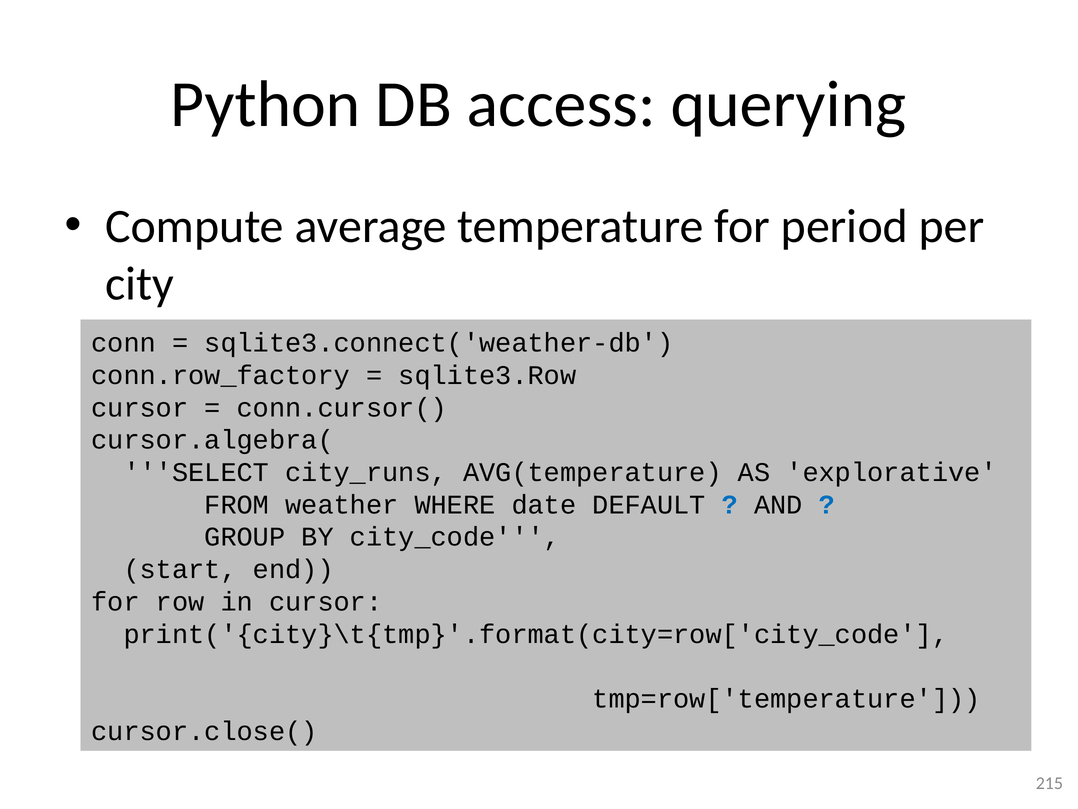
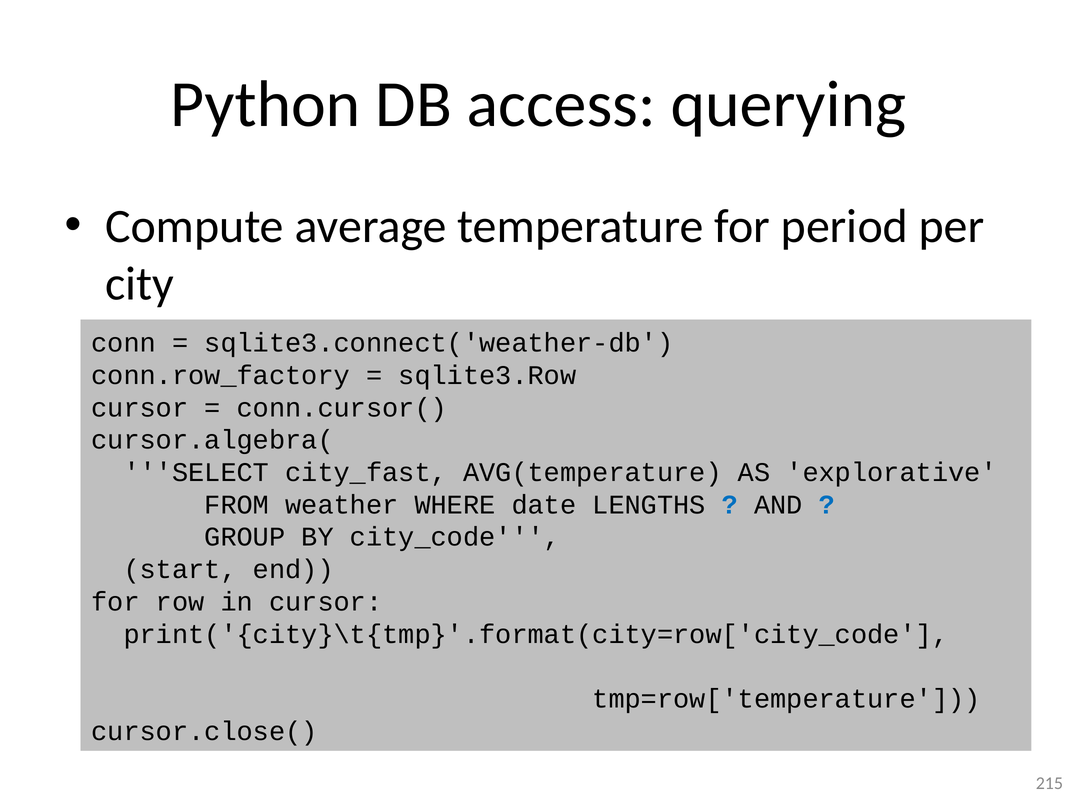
city_runs: city_runs -> city_fast (366, 472)
DEFAULT: DEFAULT -> LENGTHS (649, 504)
